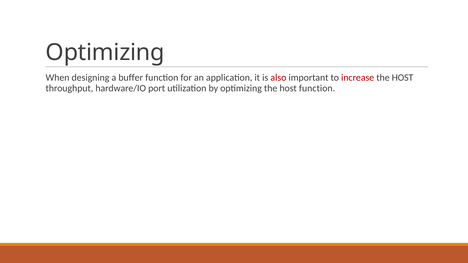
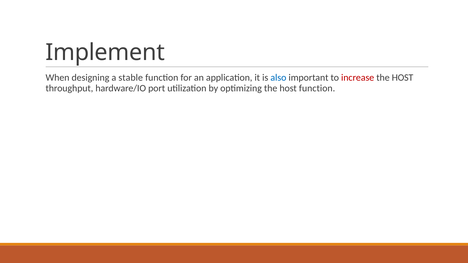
Optimizing: Optimizing -> Implement (105, 52)
buffer: buffer -> stable (131, 78)
also colour: red -> blue (278, 78)
